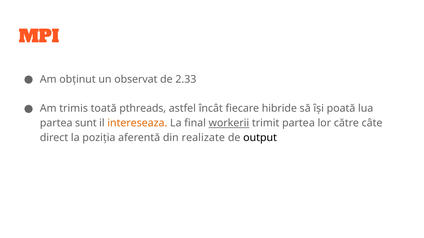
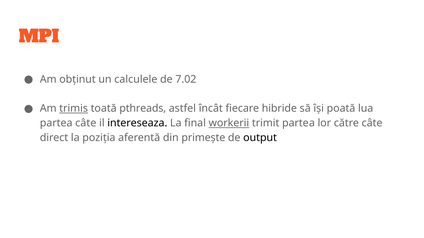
observat: observat -> calculele (136, 79)
2.33: 2.33 -> 7.02 (186, 79)
trimis underline: none -> present (74, 109)
partea sunt: sunt -> câte (86, 123)
intereseaza colour: orange -> black (137, 123)
realizate: realizate -> primește (203, 138)
